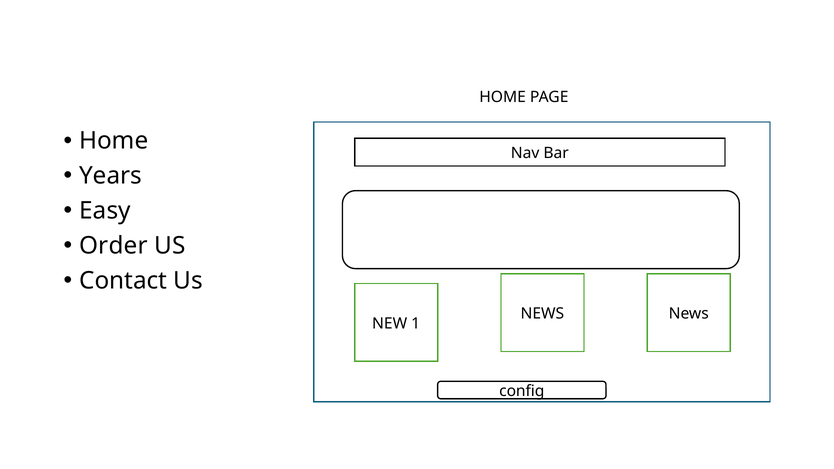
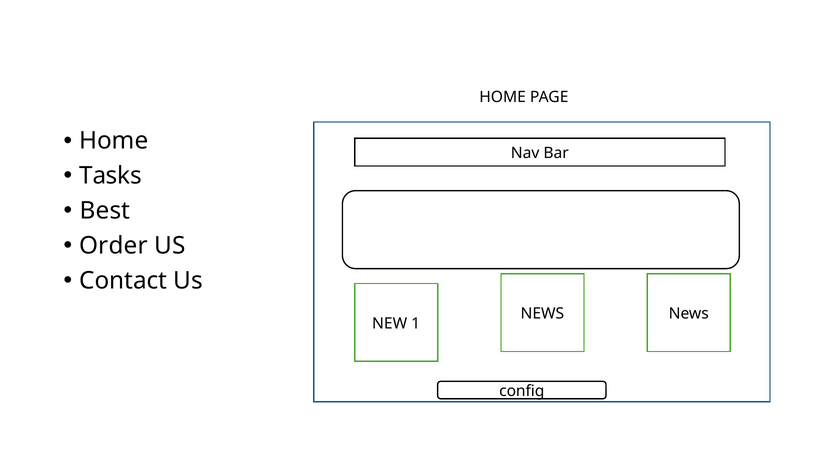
Years: Years -> Tasks (111, 176)
Easy: Easy -> Best (105, 211)
